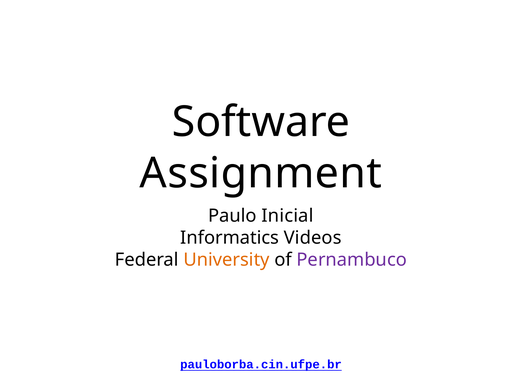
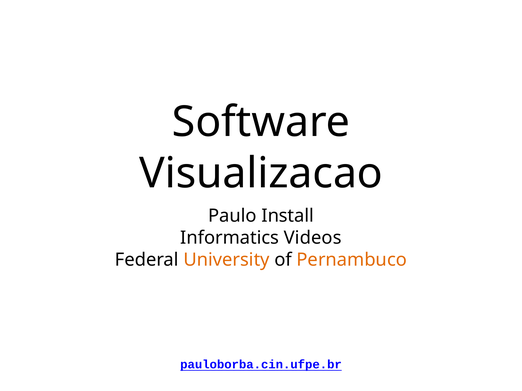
Assignment: Assignment -> Visualizacao (261, 174)
Inicial: Inicial -> Install (288, 216)
Pernambuco colour: purple -> orange (352, 260)
